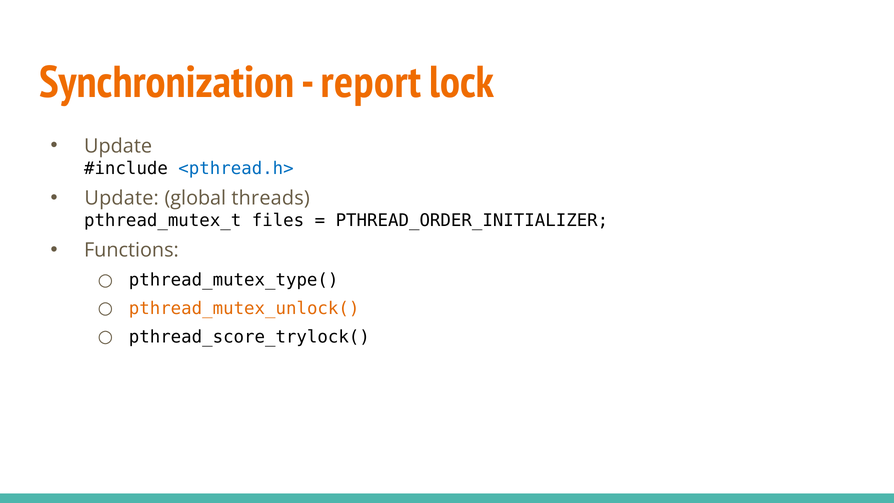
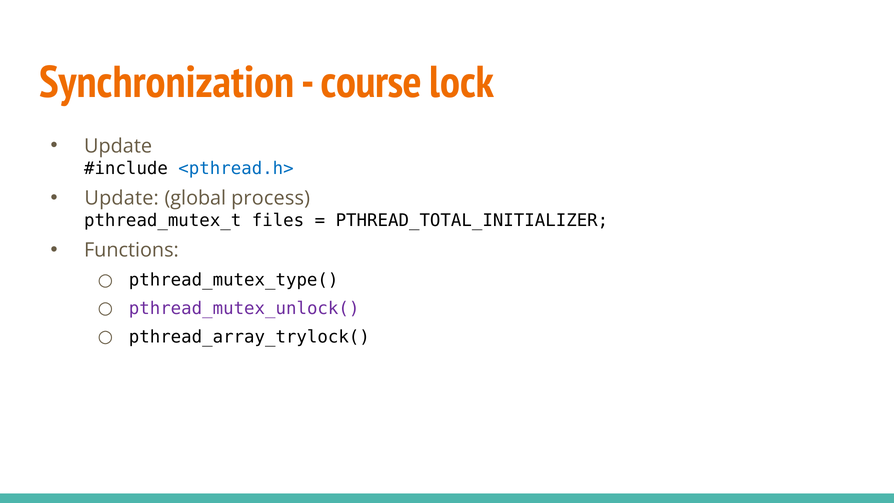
report: report -> course (371, 82)
threads: threads -> process (271, 198)
PTHREAD_ORDER_INITIALIZER: PTHREAD_ORDER_INITIALIZER -> PTHREAD_TOTAL_INITIALIZER (472, 220)
pthread_mutex_unlock( colour: orange -> purple (244, 308)
pthread_score_trylock(: pthread_score_trylock( -> pthread_array_trylock( (249, 337)
